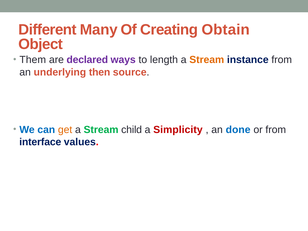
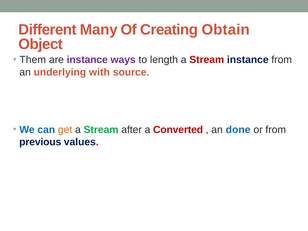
are declared: declared -> instance (87, 60)
Stream colour: orange -> red (207, 60)
then: then -> with (99, 72)
child: child -> after (132, 130)
Simplicity: Simplicity -> Converted (178, 130)
interface: interface -> previous (40, 142)
